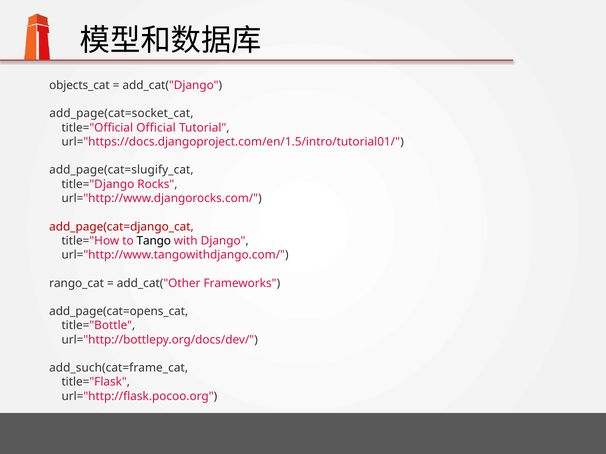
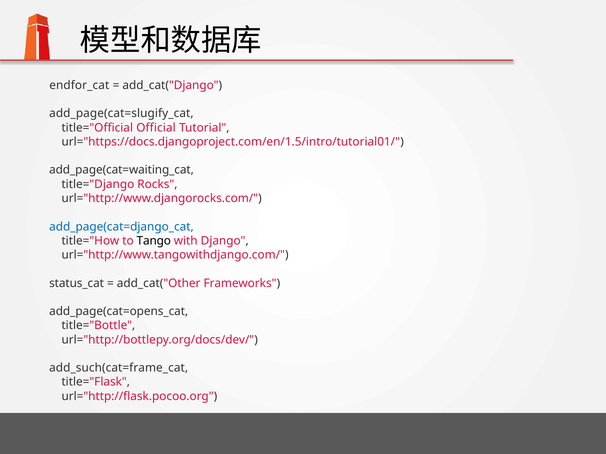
objects_cat: objects_cat -> endfor_cat (79, 85)
add_page(cat=socket_cat: add_page(cat=socket_cat -> add_page(cat=slugify_cat (121, 114)
add_page(cat=slugify_cat: add_page(cat=slugify_cat -> add_page(cat=waiting_cat (121, 170)
add_page(cat=django_cat colour: red -> blue (121, 227)
rango_cat: rango_cat -> status_cat (77, 283)
